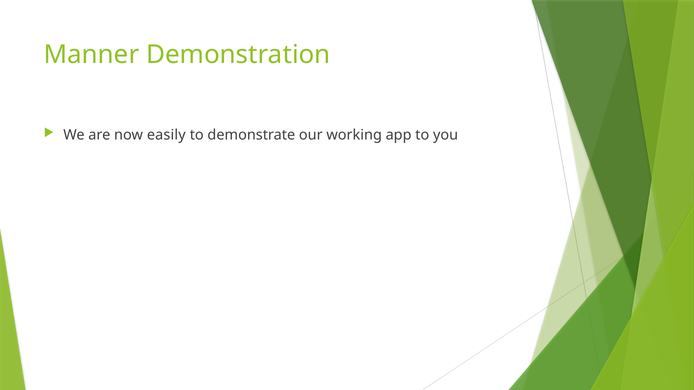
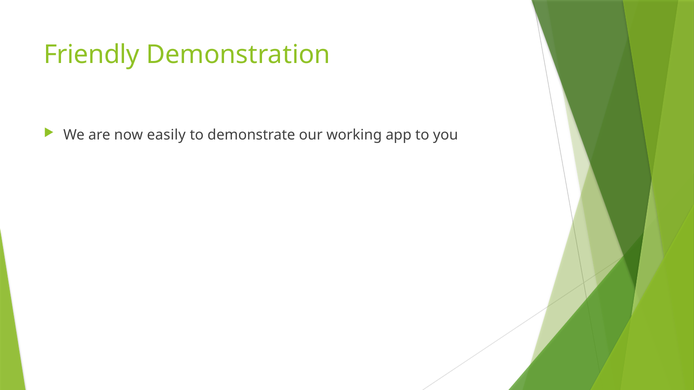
Manner: Manner -> Friendly (92, 55)
